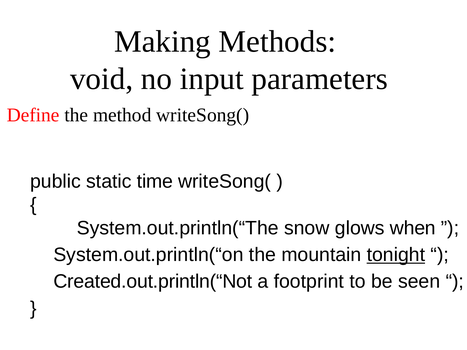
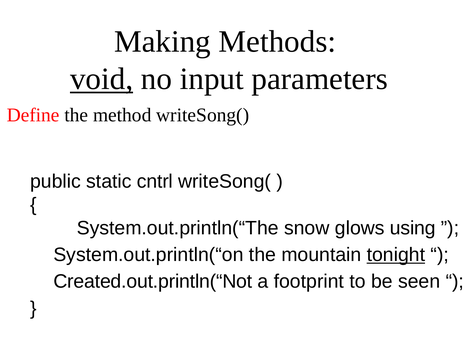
void underline: none -> present (102, 79)
time: time -> cntrl (155, 181)
when: when -> using (413, 228)
